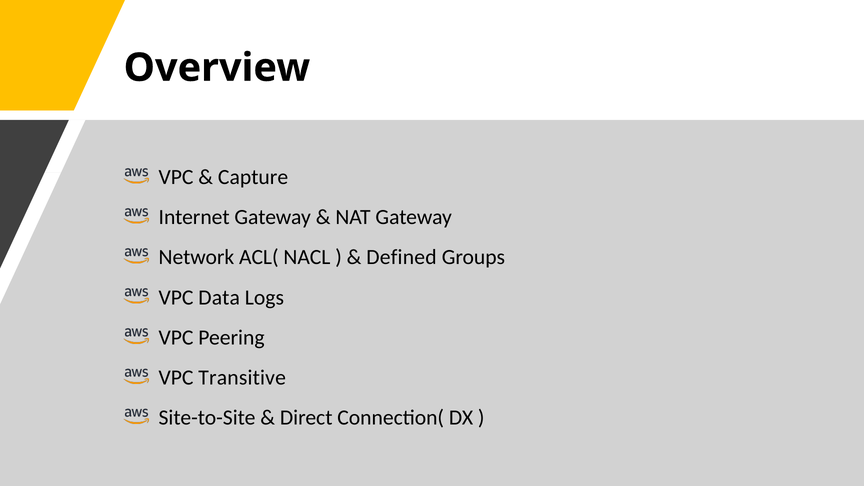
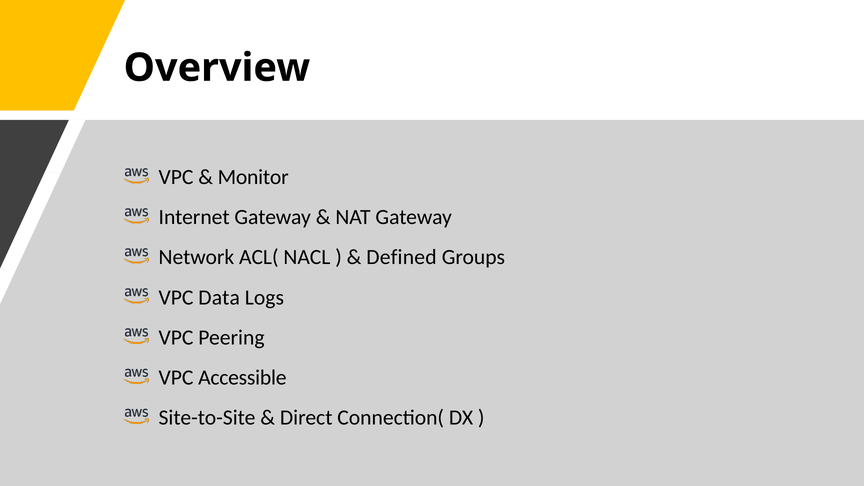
Capture: Capture -> Monitor (253, 177)
Transitive: Transitive -> Accessible (242, 378)
